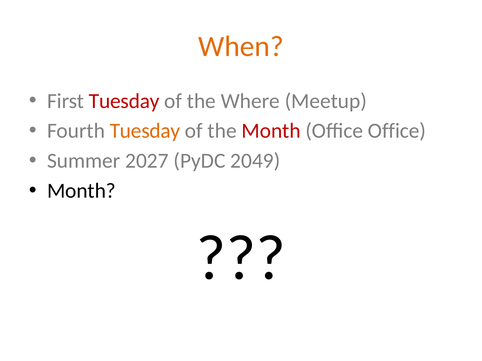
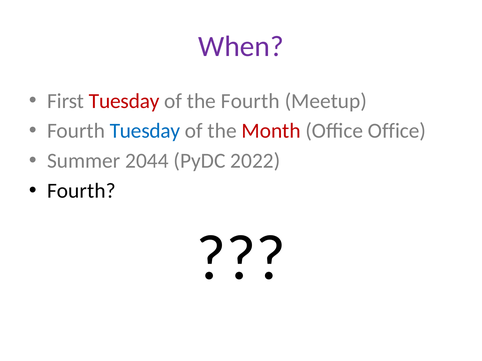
When colour: orange -> purple (241, 47)
the Where: Where -> Fourth (250, 101)
Tuesday colour: orange -> blue (145, 131)
2027: 2027 -> 2044 (147, 161)
2049: 2049 -> 2022 (255, 161)
Month: Month -> Fourth (81, 191)
